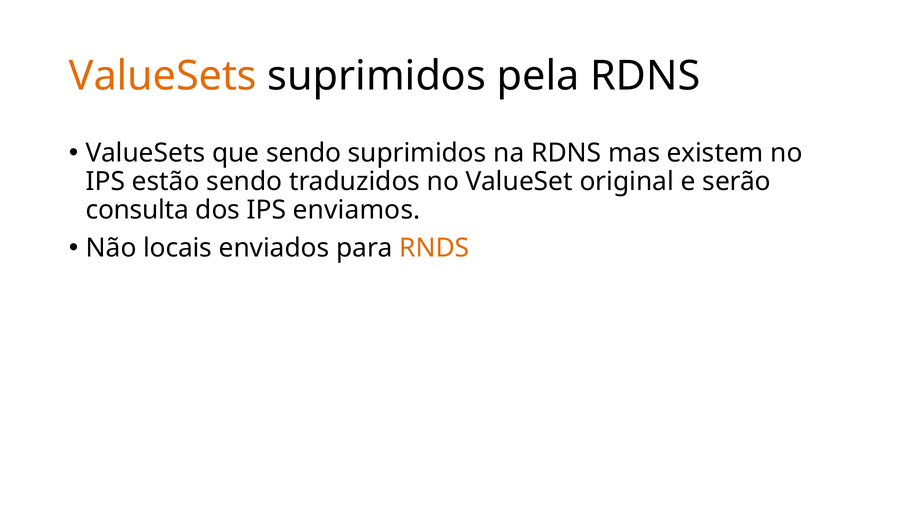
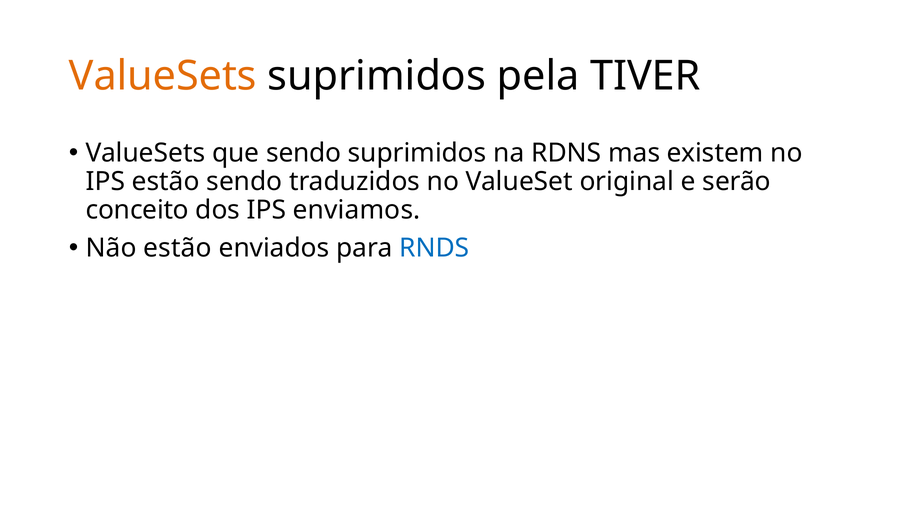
pela RDNS: RDNS -> TIVER (645, 76)
consulta: consulta -> conceito (137, 210)
Não locais: locais -> estão (178, 248)
RNDS colour: orange -> blue (434, 248)
